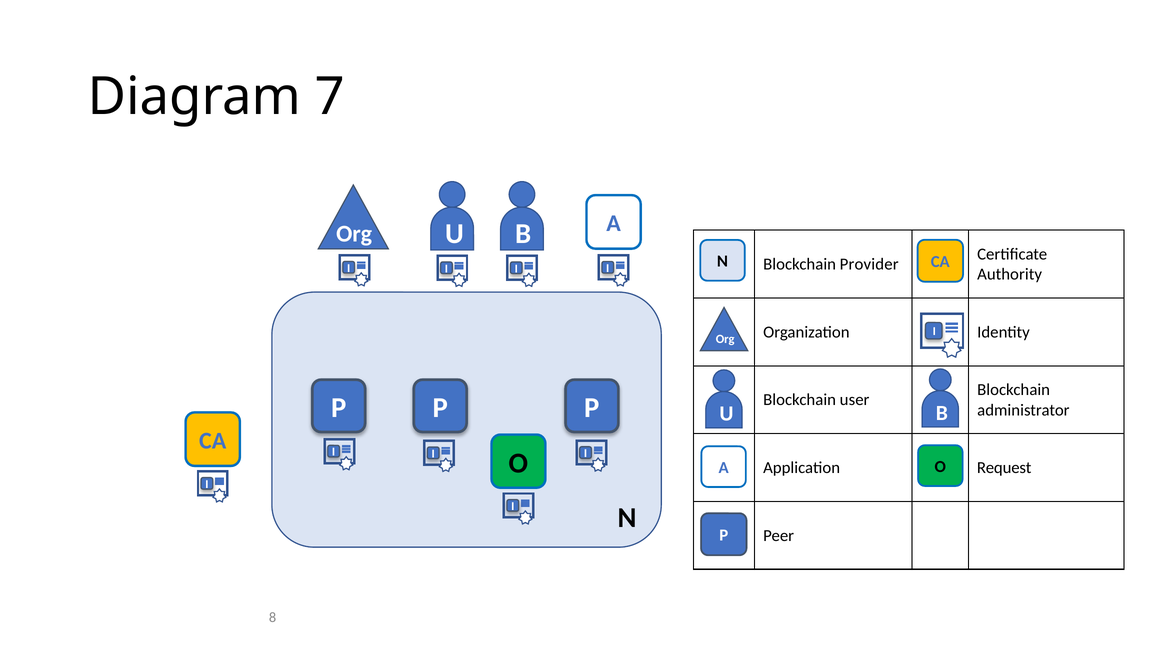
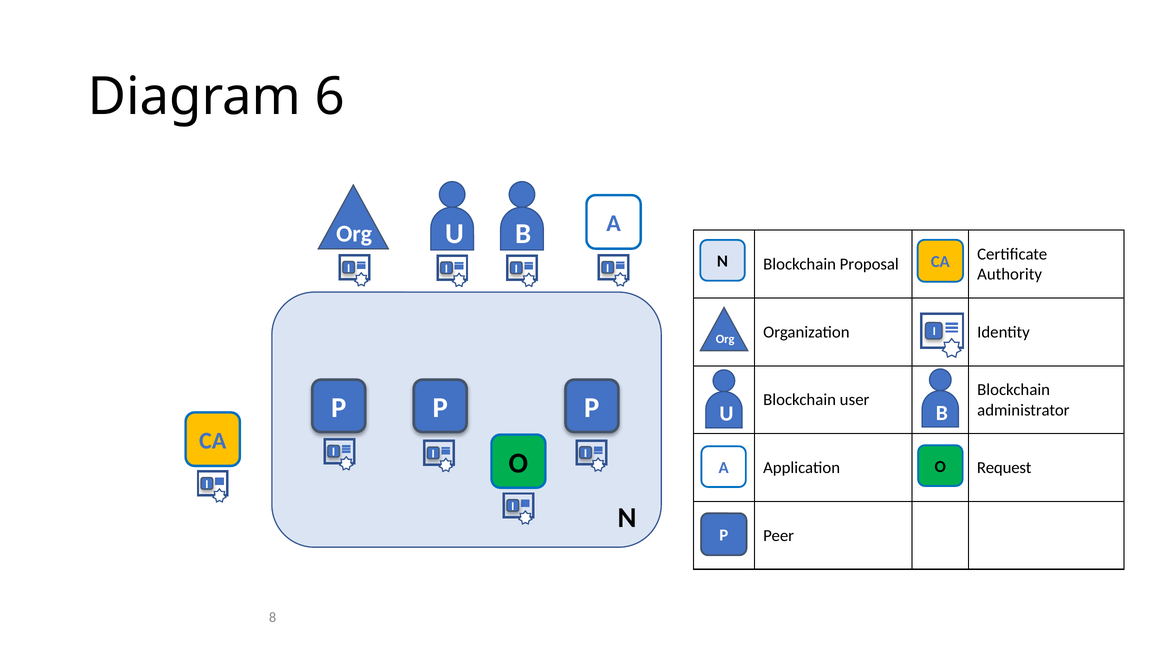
7: 7 -> 6 (330, 97)
Provider: Provider -> Proposal (869, 264)
